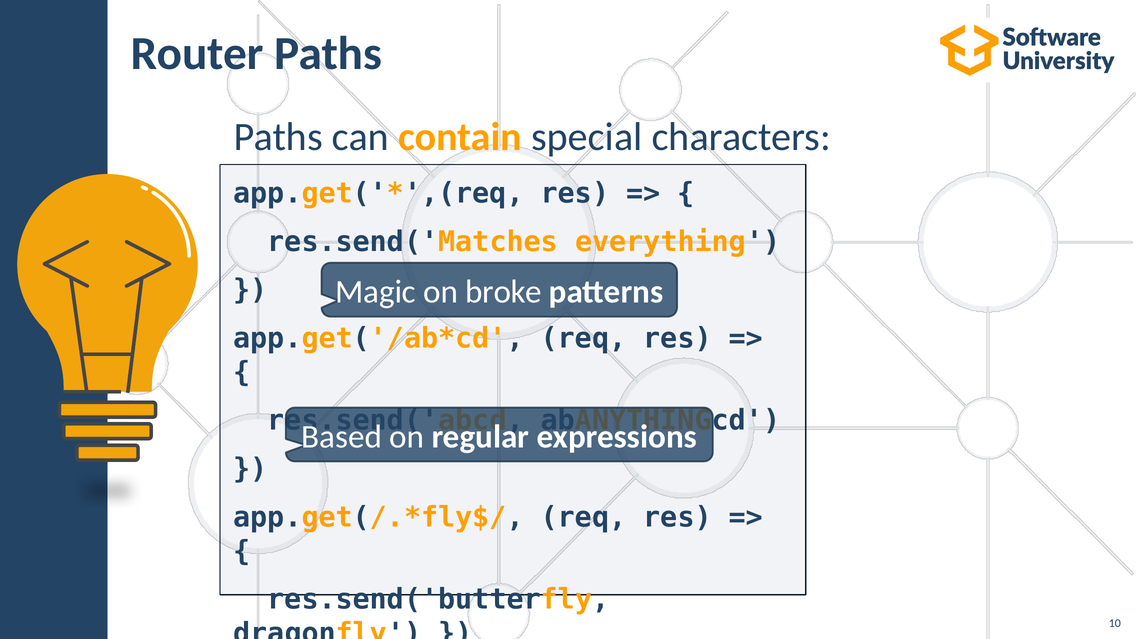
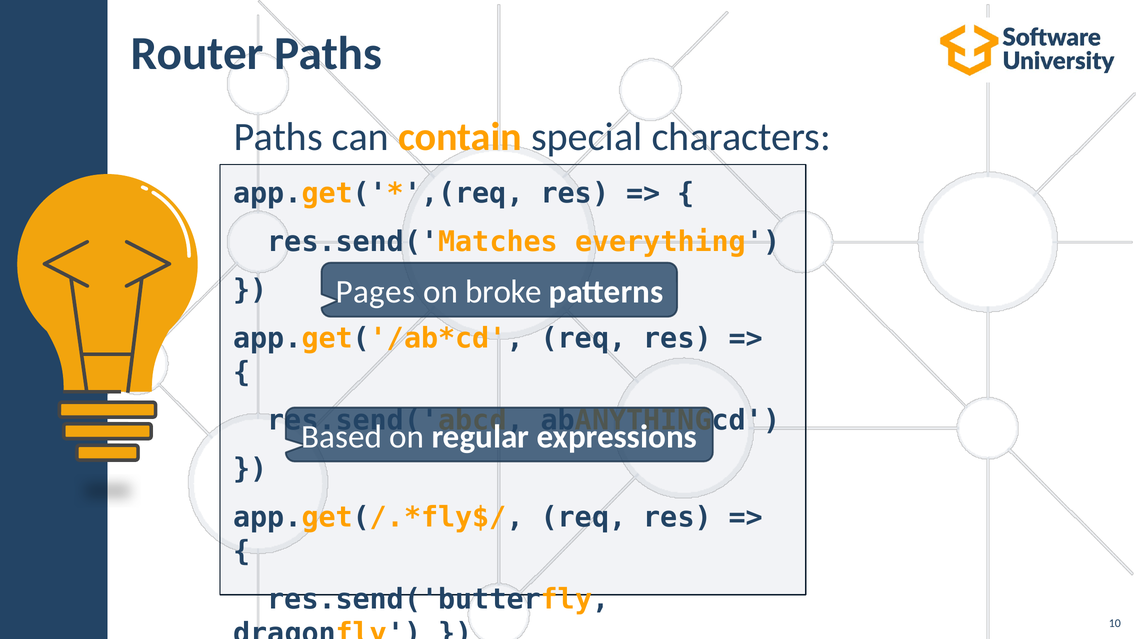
Magic: Magic -> Pages (375, 292)
